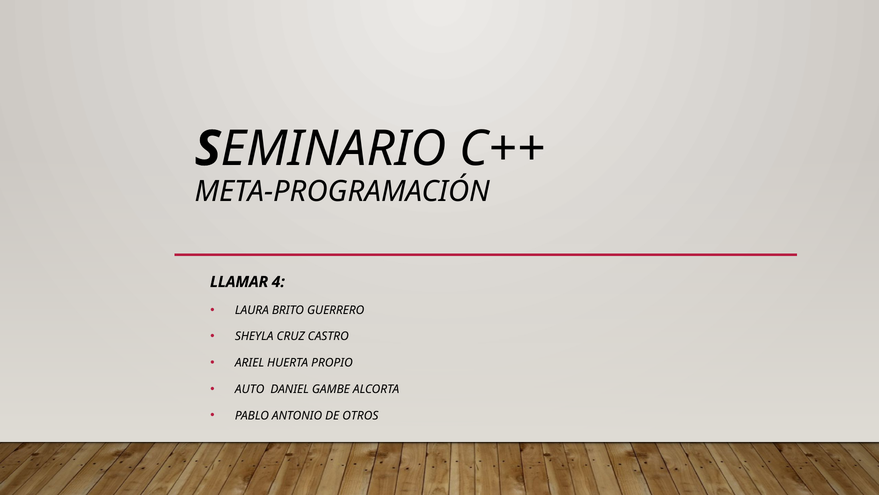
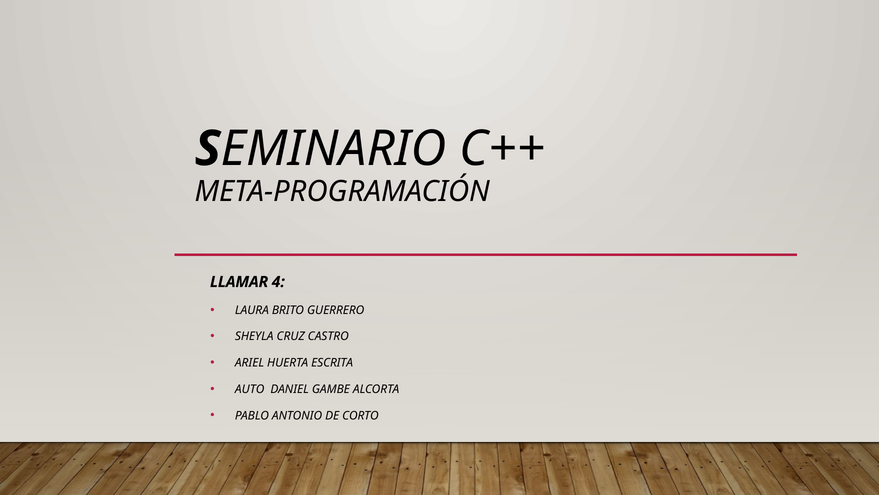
PROPIO: PROPIO -> ESCRITA (332, 362)
OTROS: OTROS -> CORTO (360, 415)
